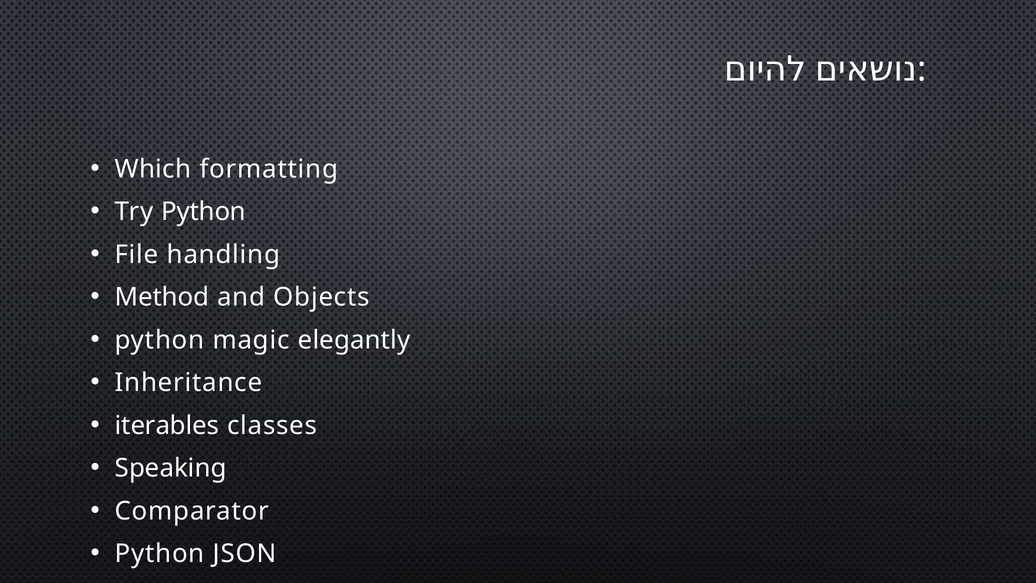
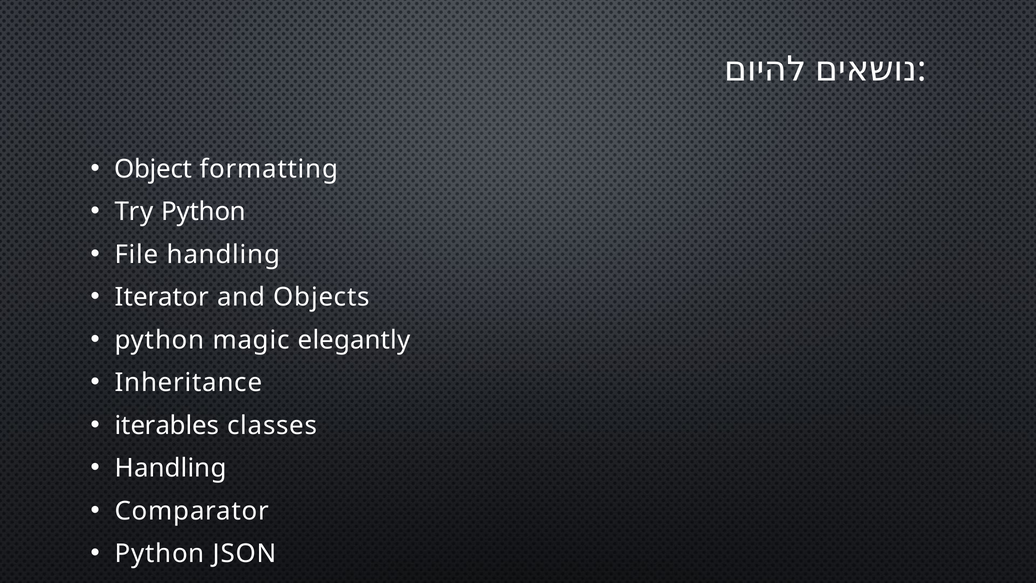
Which: Which -> Object (153, 169)
Method: Method -> Iterator (162, 297)
Speaking: Speaking -> Handling (171, 468)
